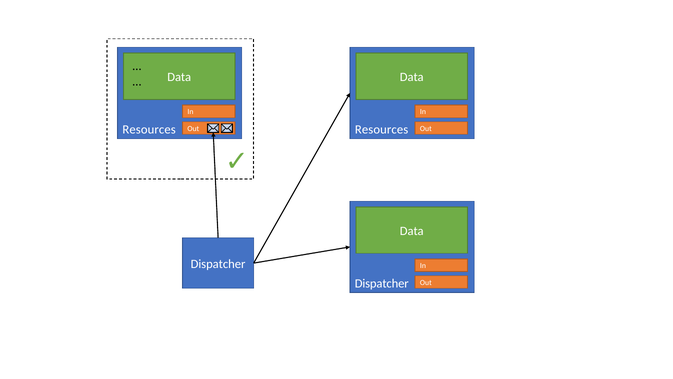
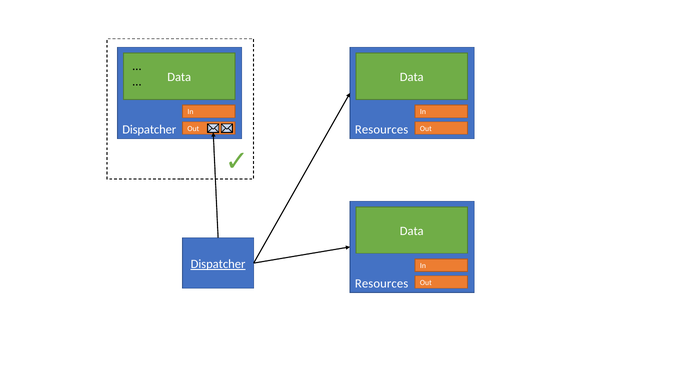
Resources: Resources -> Dispatcher (149, 129)
Dispatcher underline: none -> present (218, 264)
Dispatcher: Dispatcher -> Resources (382, 283)
